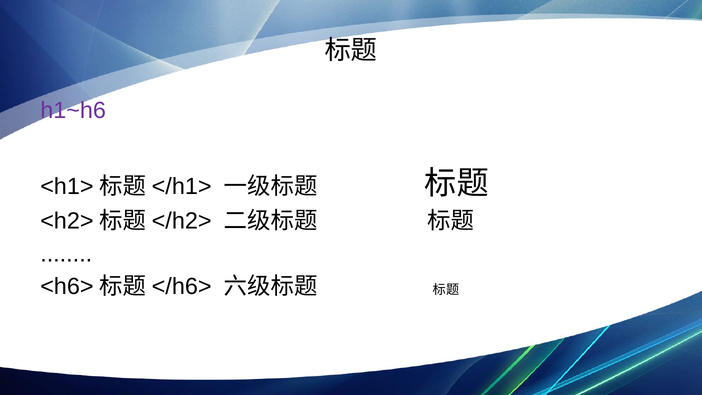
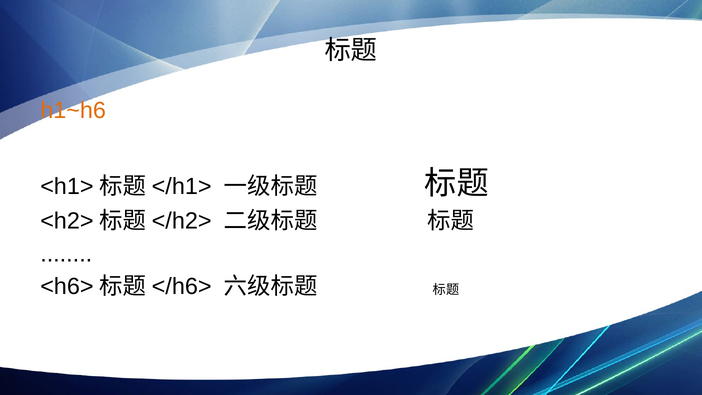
h1~h6 colour: purple -> orange (73, 110)
